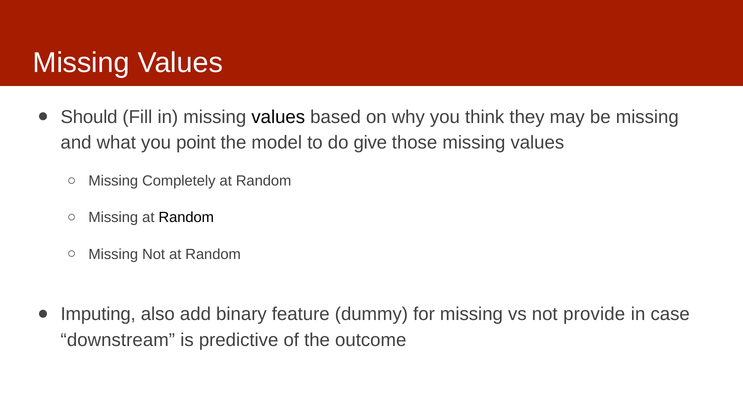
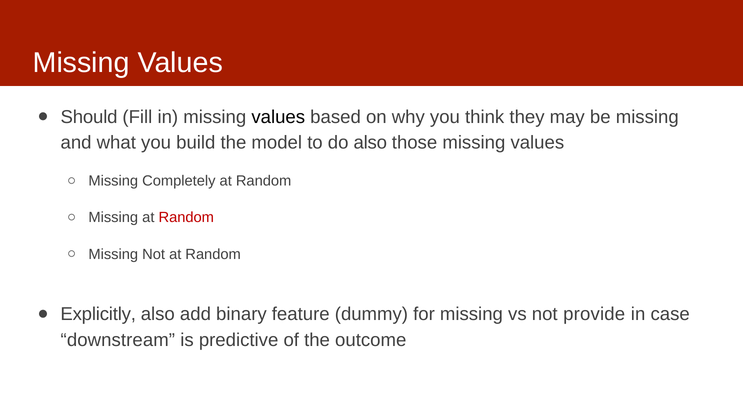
point: point -> build (196, 142)
do give: give -> also (370, 142)
Random colour: black -> red (186, 218)
Imputing: Imputing -> Explicitly (98, 314)
